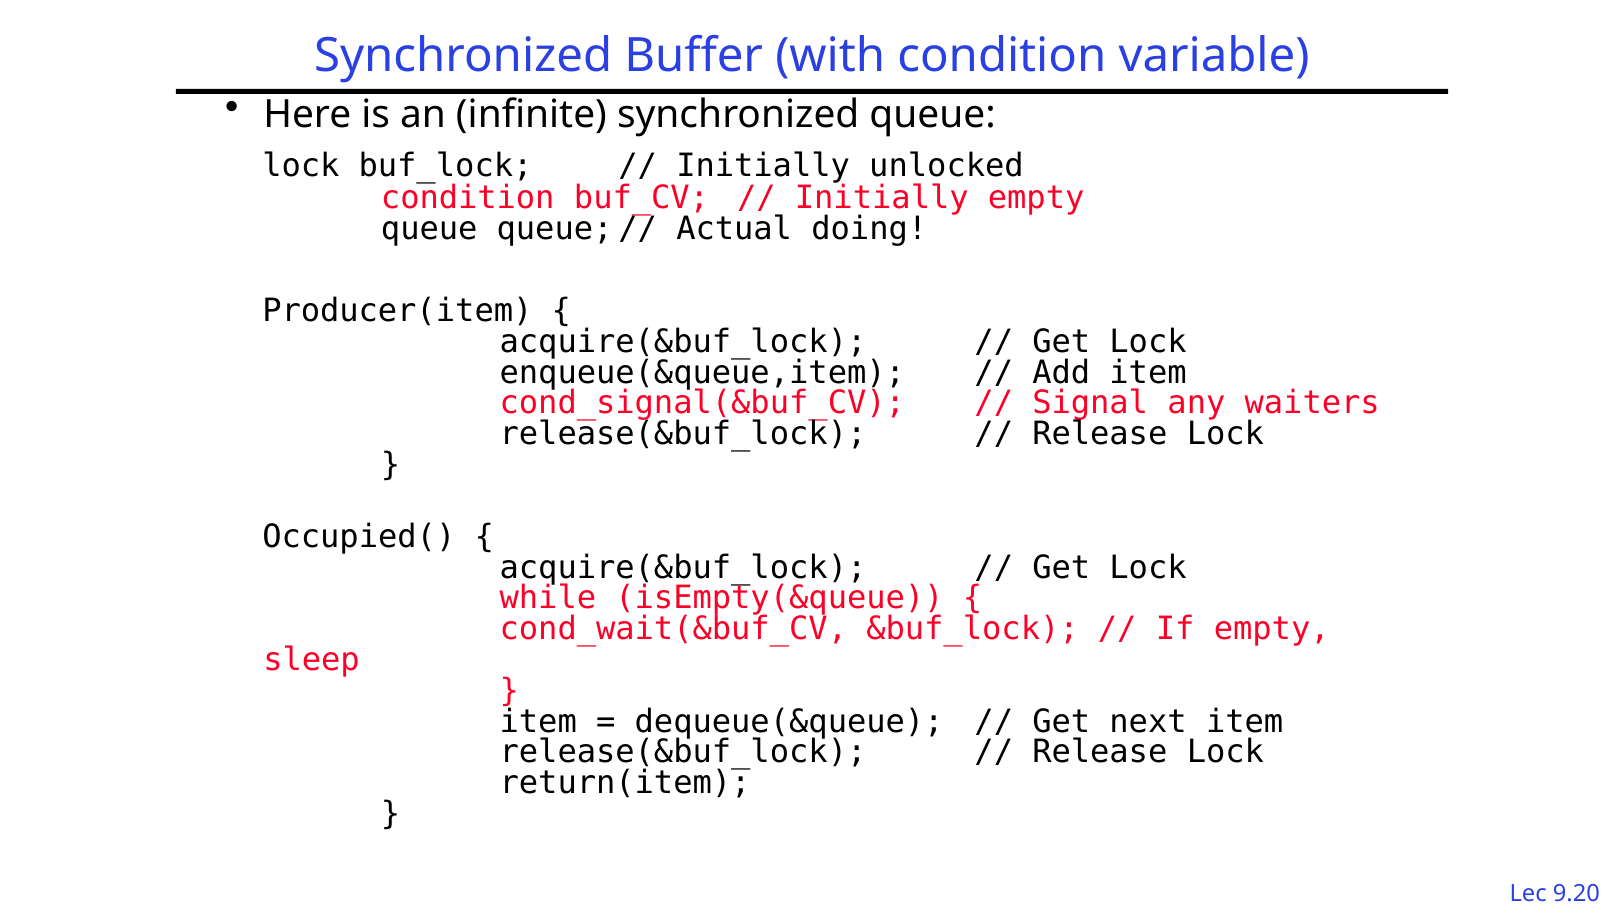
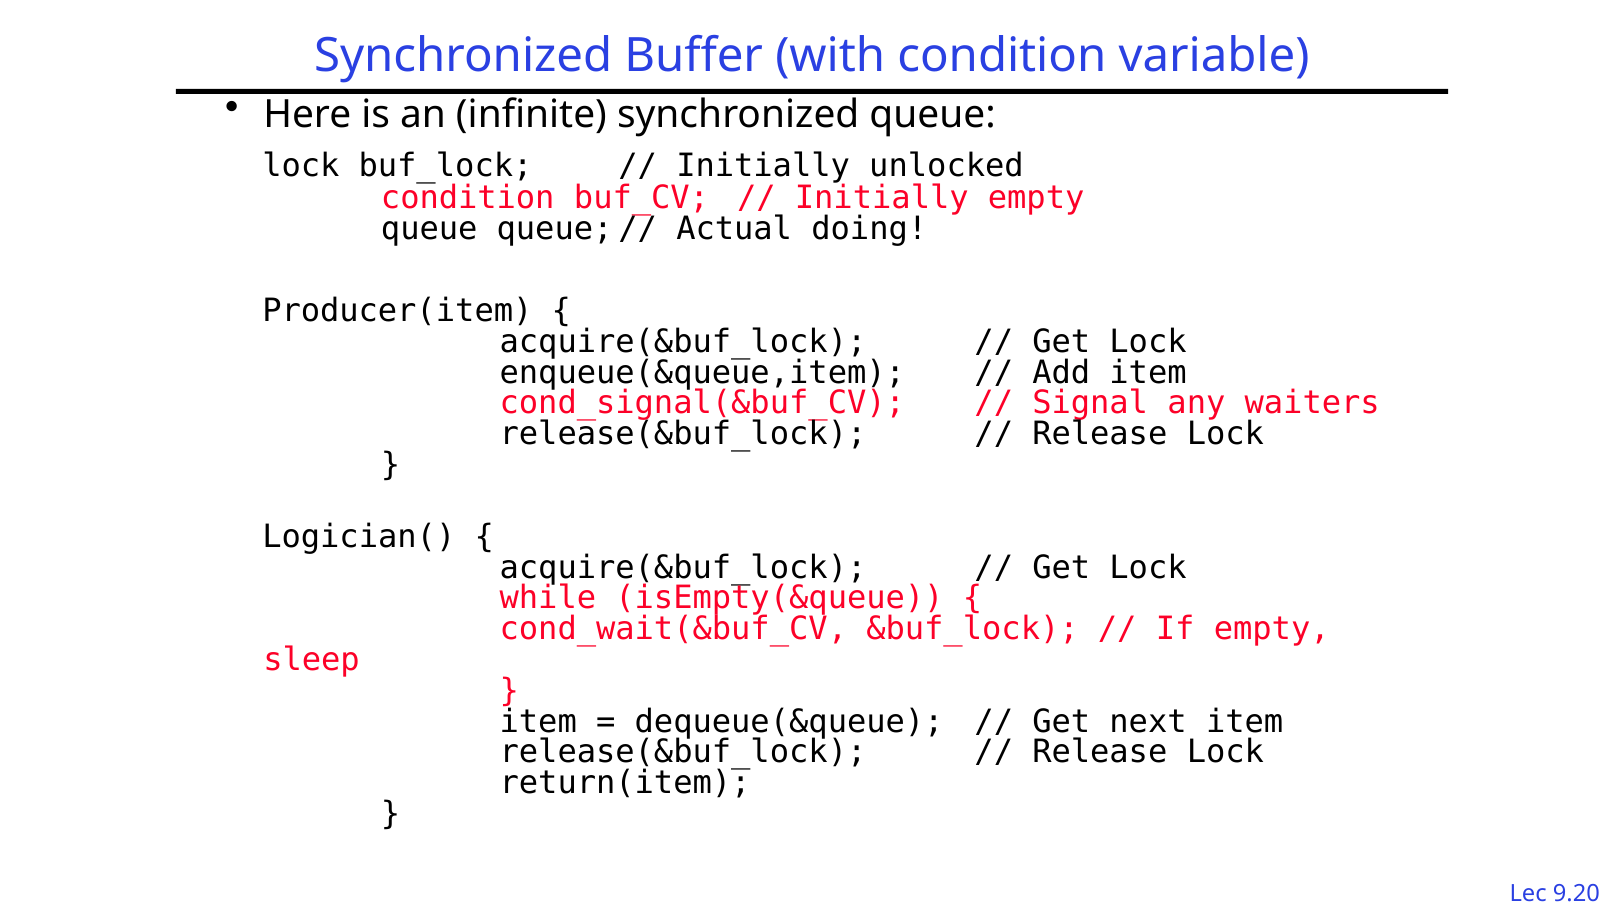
Occupied(: Occupied( -> Logician( (359, 537)
